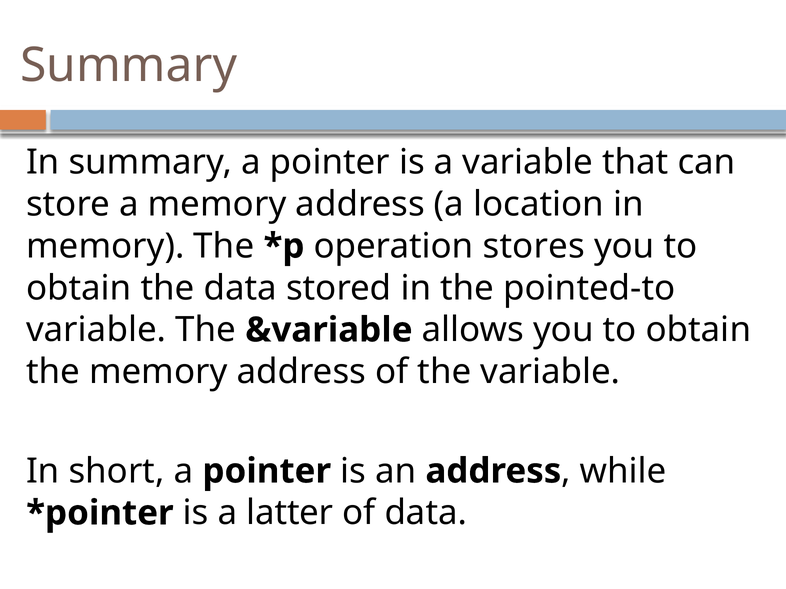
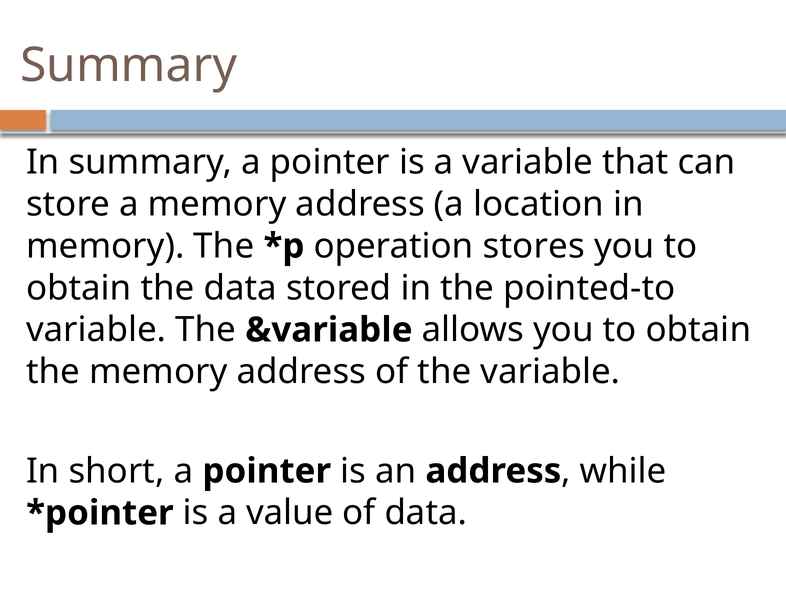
latter: latter -> value (290, 513)
